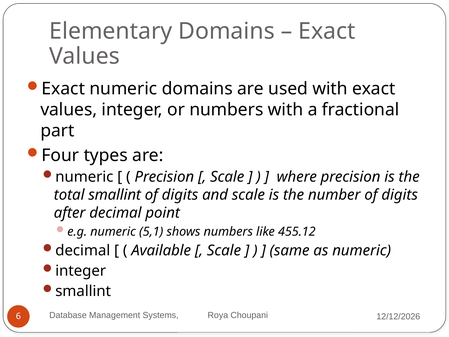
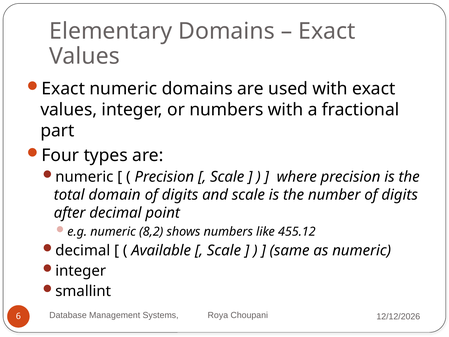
total smallint: smallint -> domain (115, 195)
5,1: 5,1 -> 8,2 (151, 231)
